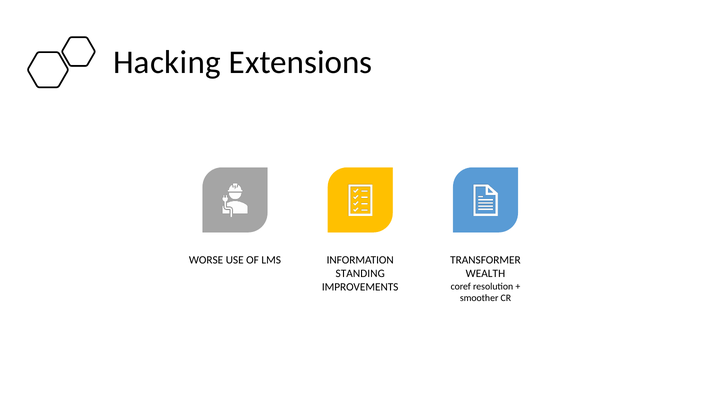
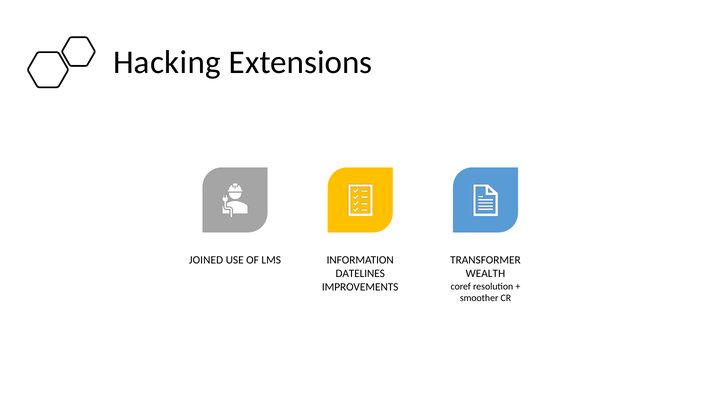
WORSE: WORSE -> JOINED (206, 260)
STANDING: STANDING -> DATELINES (360, 274)
